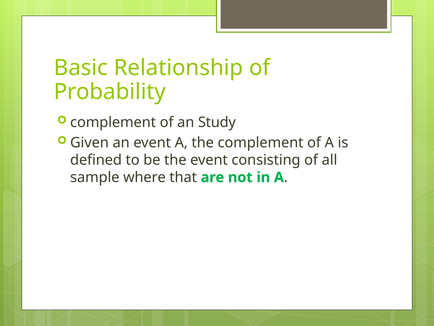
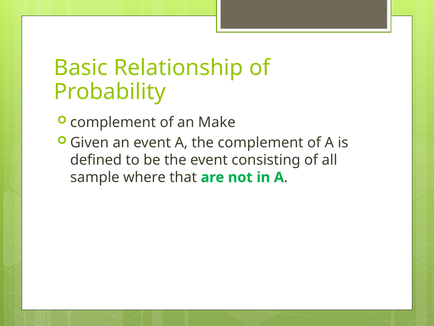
Study: Study -> Make (217, 122)
